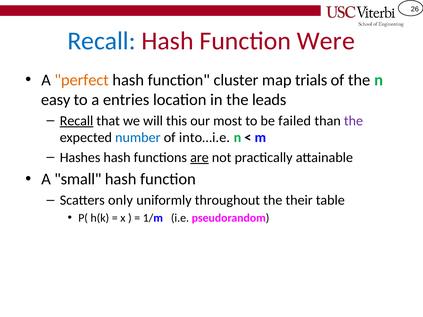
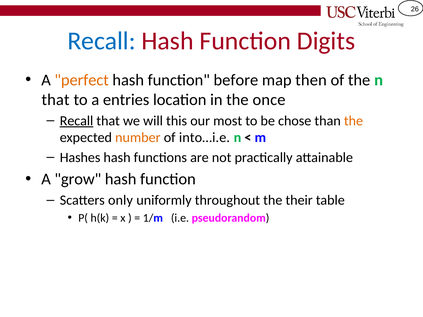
Were: Were -> Digits (326, 41)
cluster: cluster -> before (236, 80)
trials: trials -> then (311, 80)
easy: easy -> that (56, 100)
leads: leads -> once (269, 100)
failed: failed -> chose (295, 121)
the colour: purple -> orange (353, 121)
number colour: blue -> orange (138, 138)
are underline: present -> none (199, 158)
small: small -> grow (78, 179)
